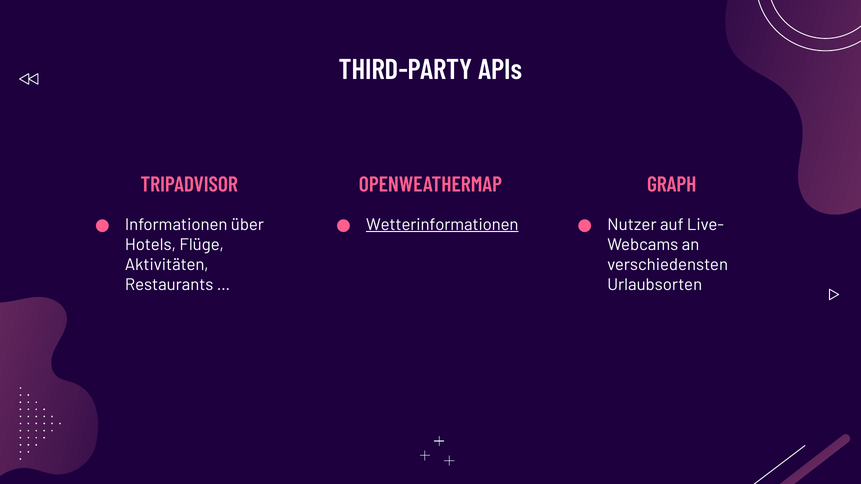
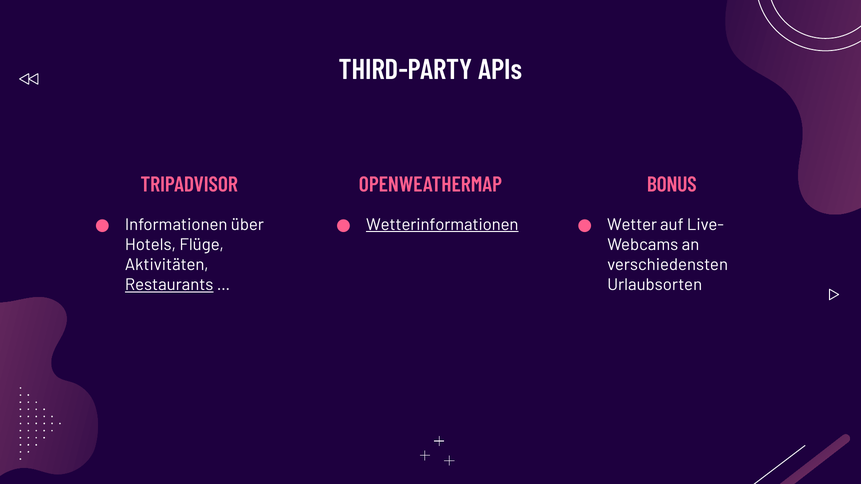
GRAPH: GRAPH -> BONUS (672, 185)
Nutzer: Nutzer -> Wetter (632, 225)
Restaurants underline: none -> present (169, 285)
